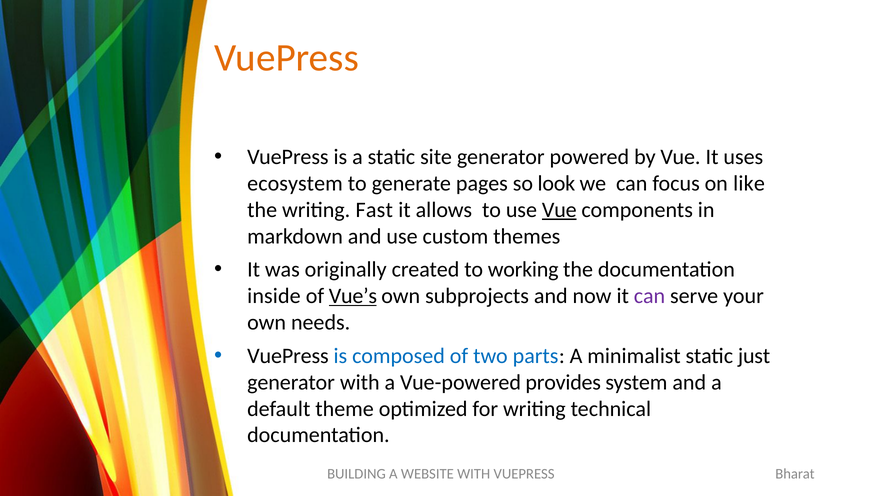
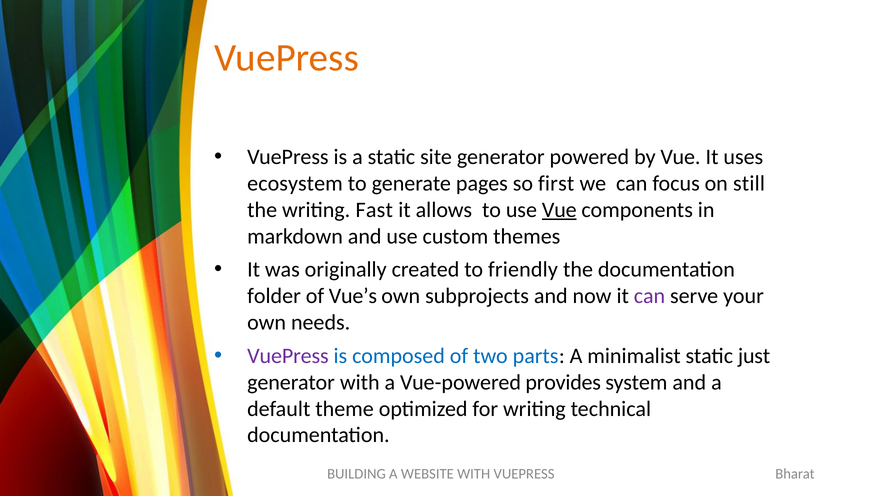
look: look -> first (556, 183)
like: like -> still (749, 183)
working: working -> friendly (523, 270)
inside: inside -> folder (274, 296)
Vue’s underline: present -> none (353, 296)
VuePress colour: black -> purple (288, 356)
